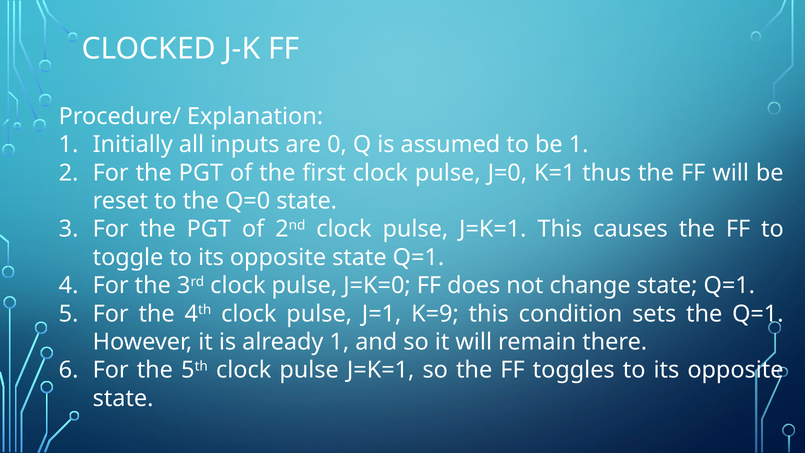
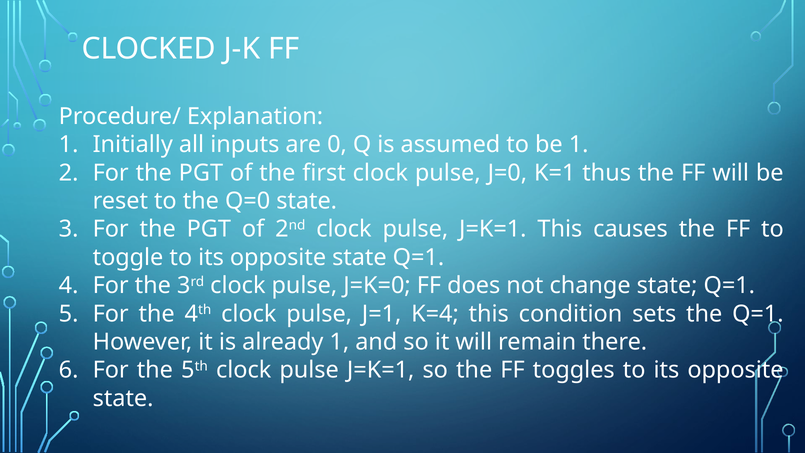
K=9: K=9 -> K=4 (435, 314)
